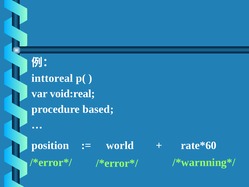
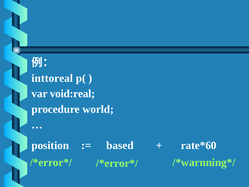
based: based -> world (98, 109)
world: world -> based (120, 145)
